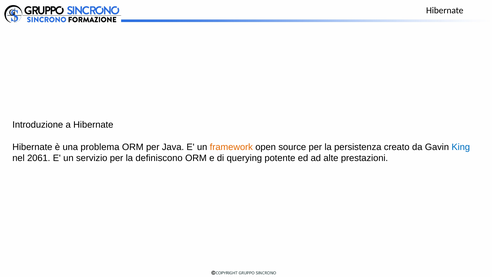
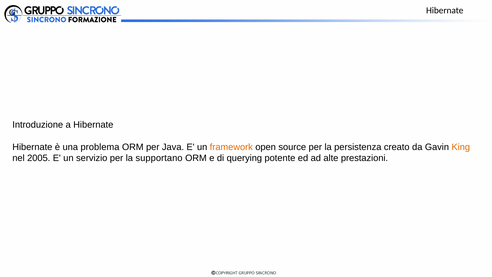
King colour: blue -> orange (461, 147)
2061: 2061 -> 2005 (39, 158)
definiscono: definiscono -> supportano (159, 158)
